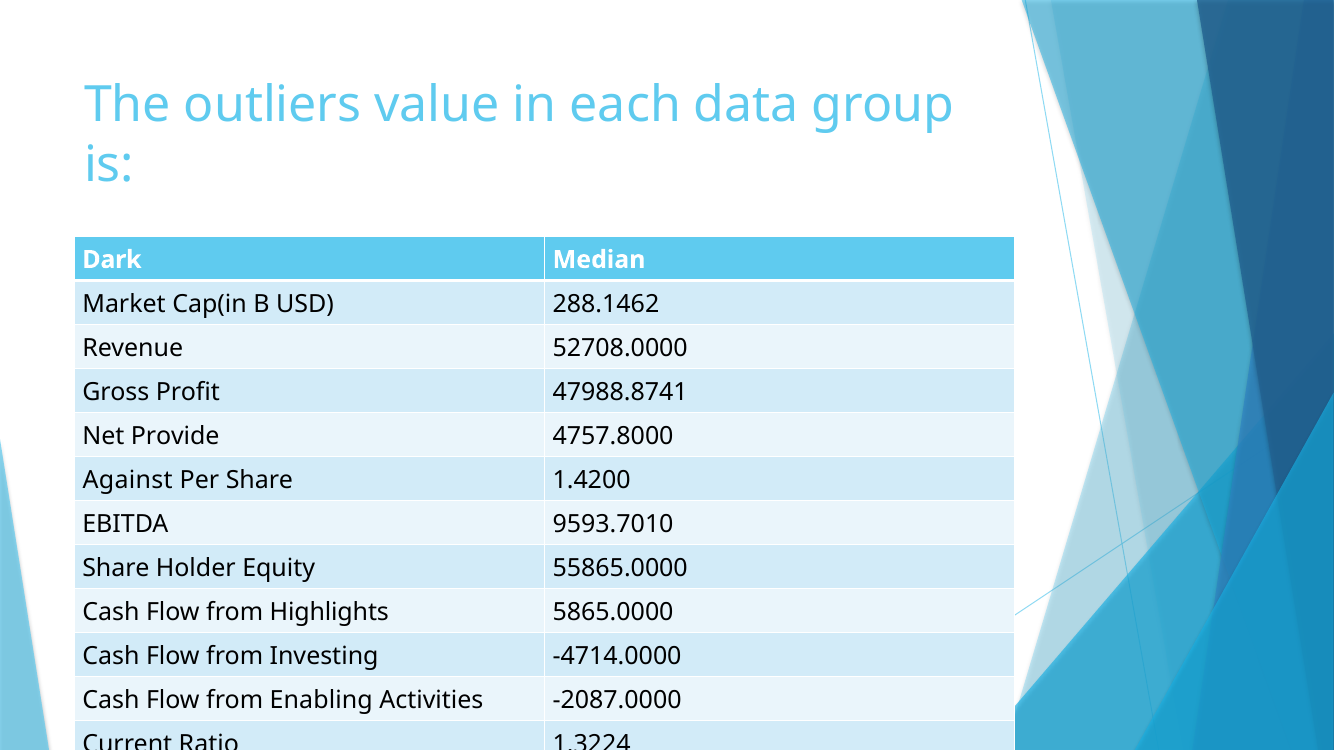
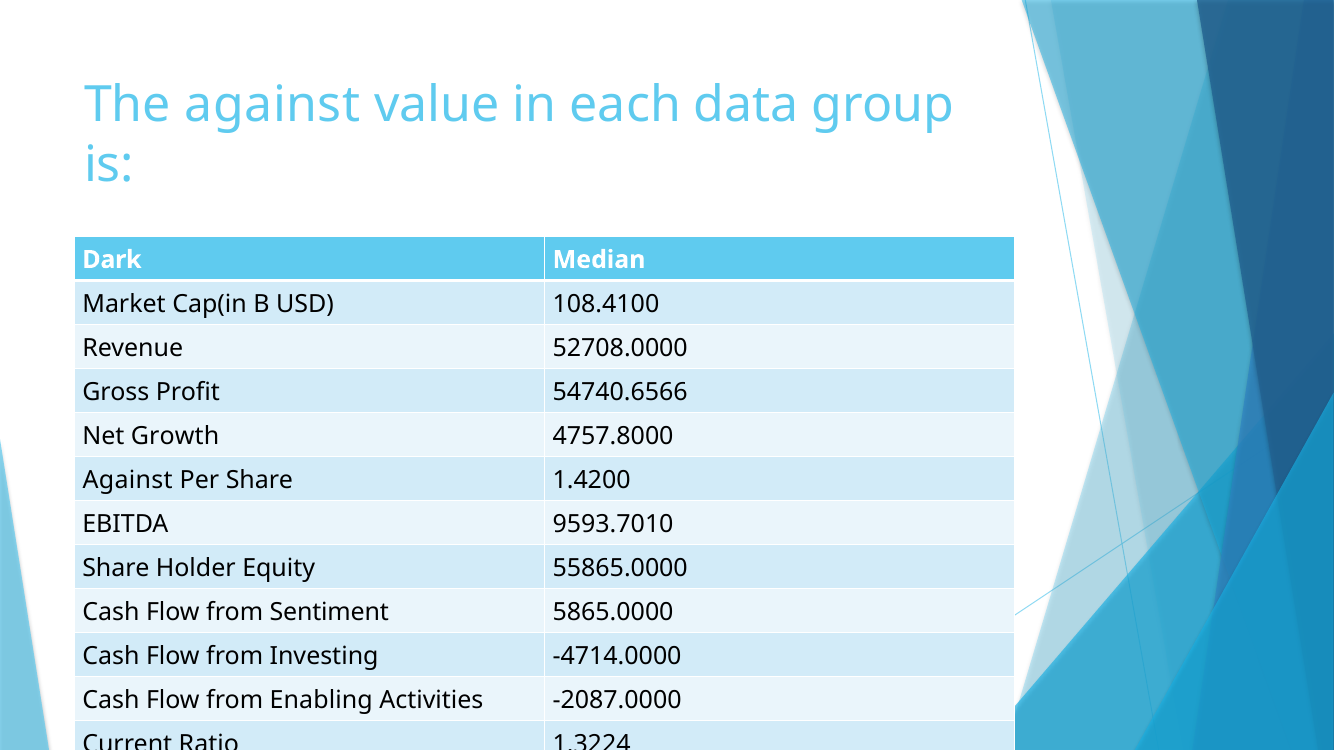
The outliers: outliers -> against (273, 105)
288.1462: 288.1462 -> 108.4100 (606, 304)
47988.8741: 47988.8741 -> 54740.6566 (620, 392)
Provide: Provide -> Growth (175, 436)
Highlights: Highlights -> Sentiment (329, 612)
